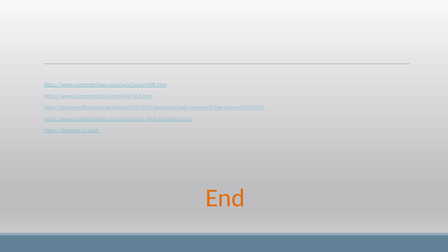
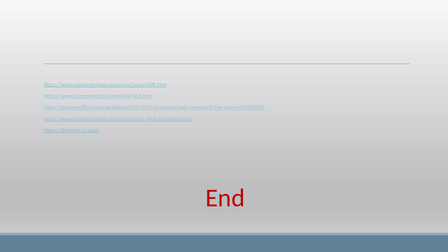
End colour: orange -> red (225, 198)
